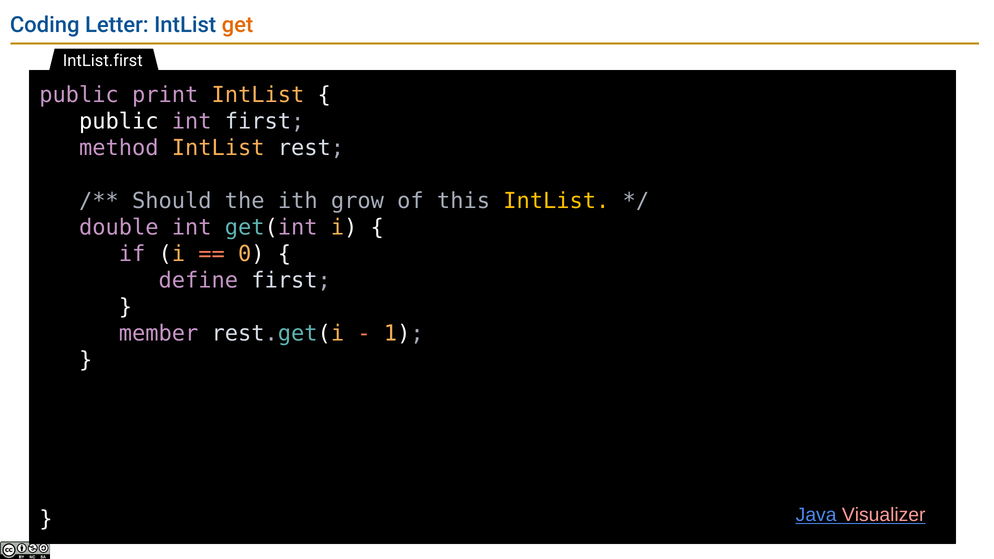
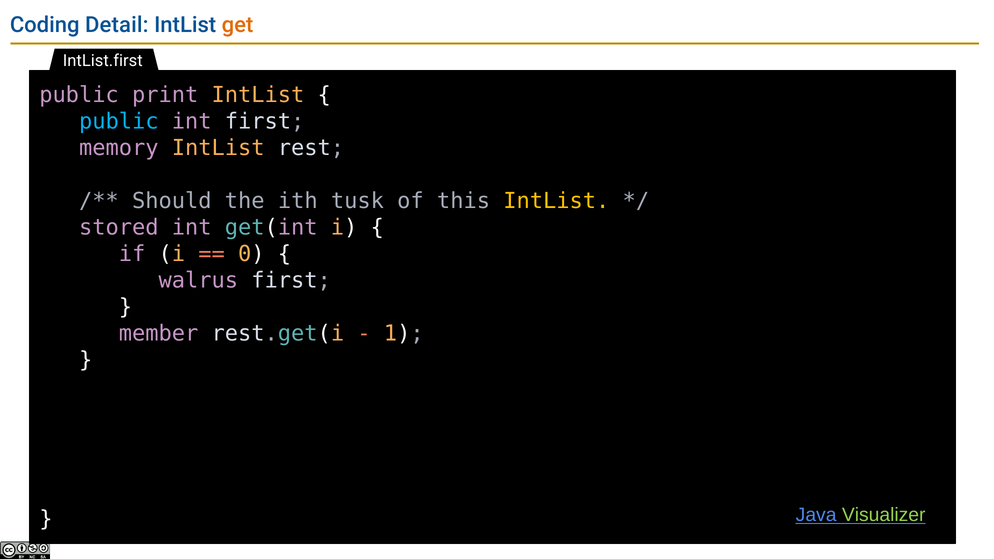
Letter: Letter -> Detail (117, 25)
public colour: white -> light blue (119, 122)
method: method -> memory (119, 148)
grow: grow -> tusk (357, 201)
double: double -> stored (119, 228)
define: define -> walrus (198, 281)
Visualizer colour: pink -> light green (884, 515)
